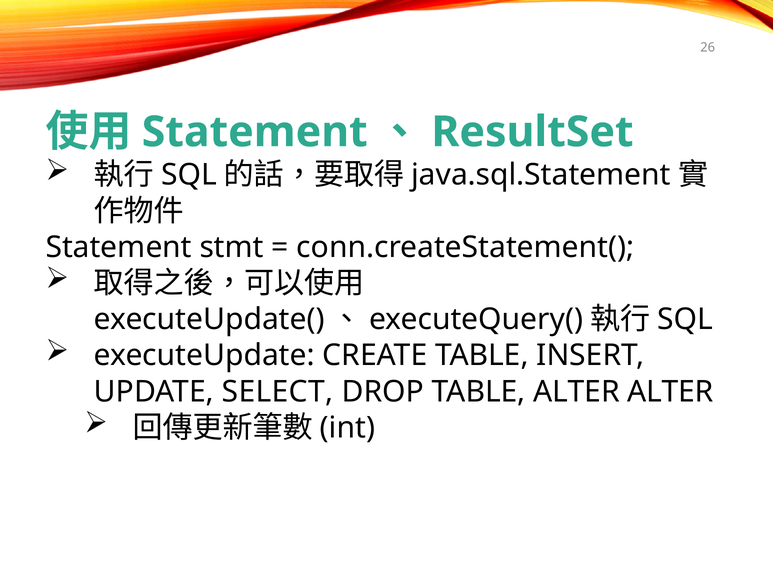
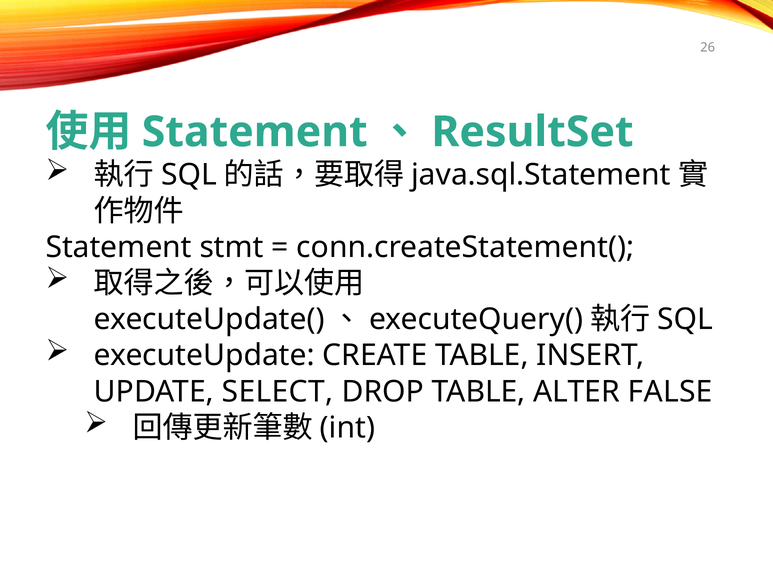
ALTER ALTER: ALTER -> FALSE (670, 391)
